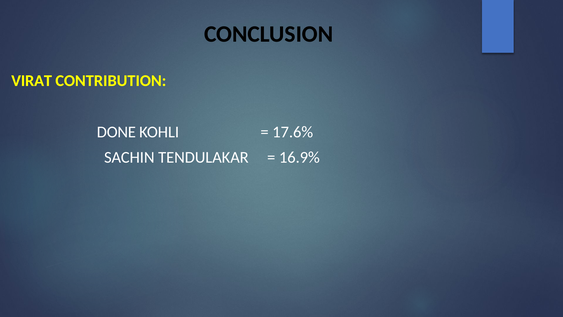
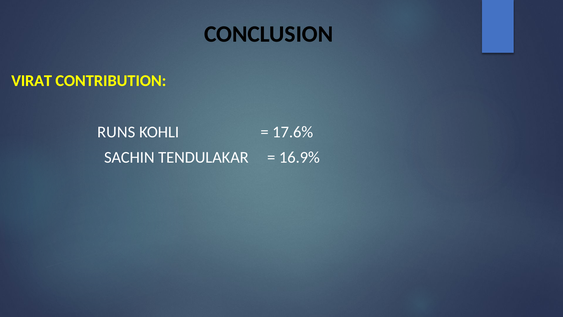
DONE: DONE -> RUNS (116, 132)
